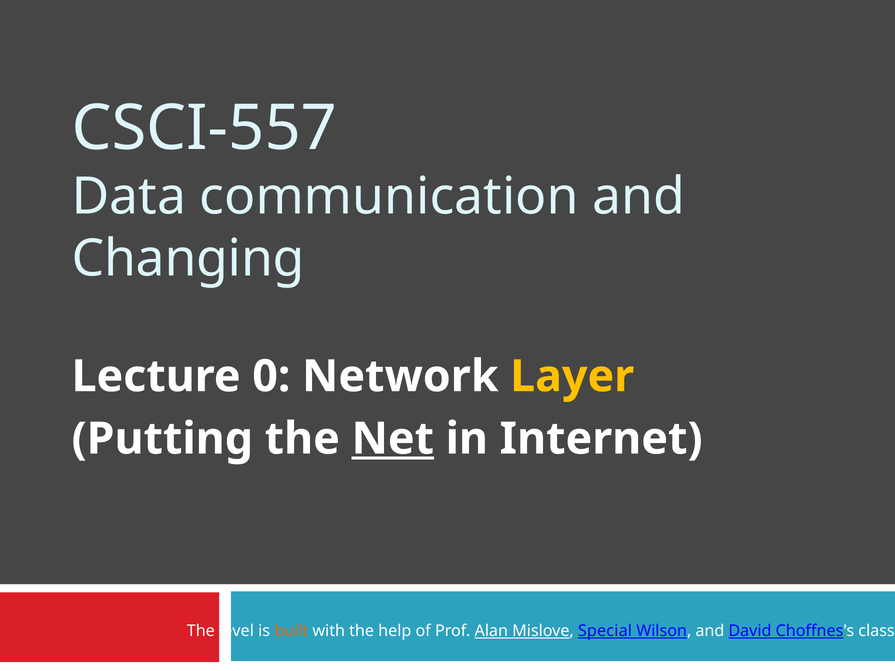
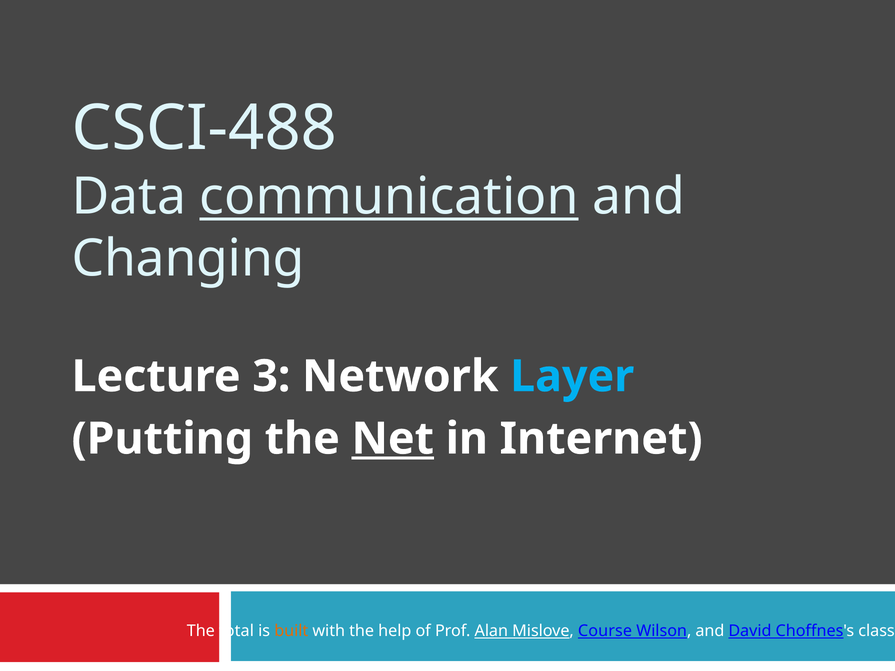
CSCI-557: CSCI-557 -> CSCI-488 (204, 129)
communication underline: none -> present (389, 197)
0: 0 -> 3 (271, 377)
Layer colour: yellow -> light blue (572, 377)
level: level -> total (236, 631)
Special: Special -> Course (605, 631)
